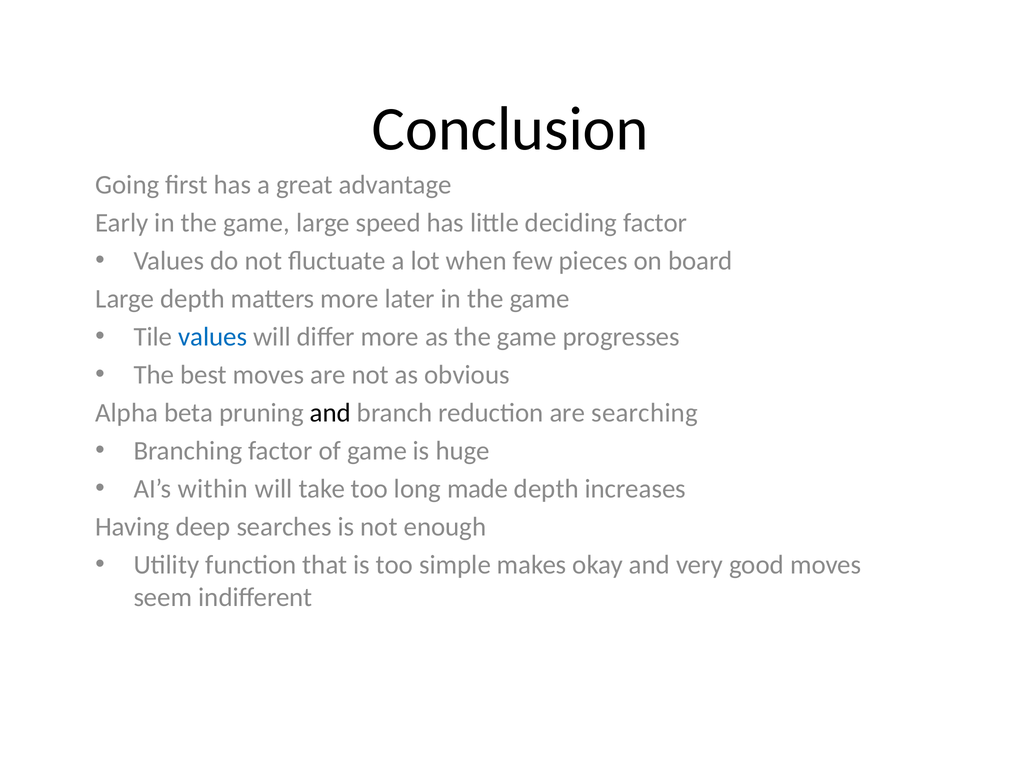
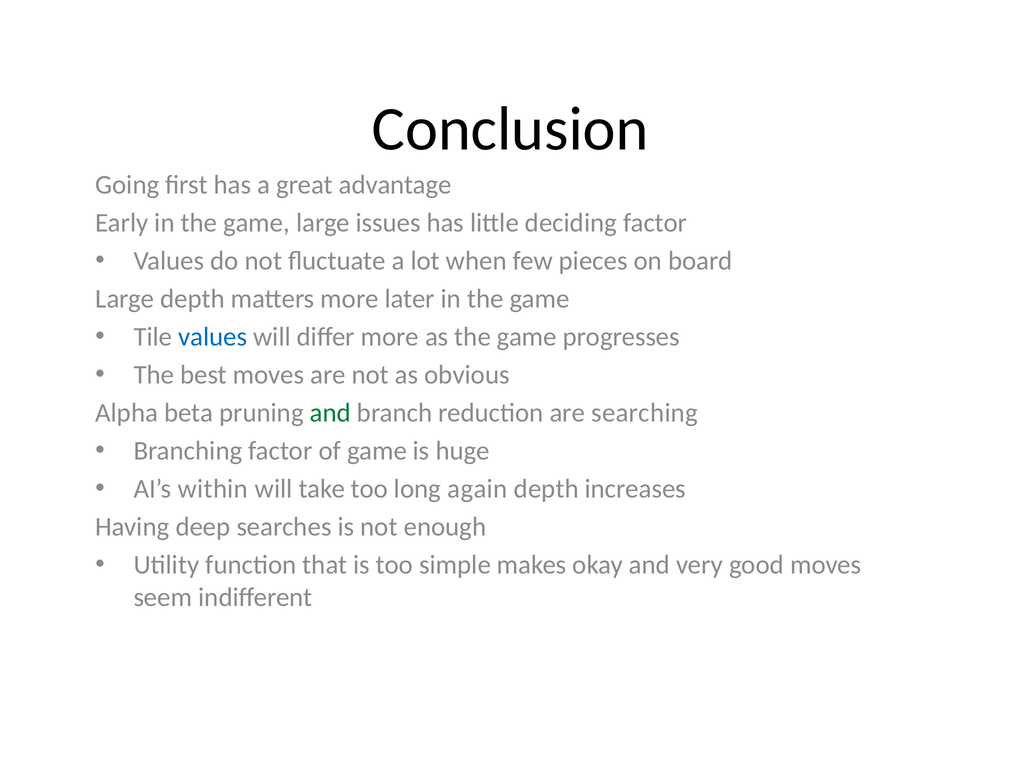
speed: speed -> issues (388, 223)
and colour: black -> green (330, 413)
made: made -> again (477, 489)
